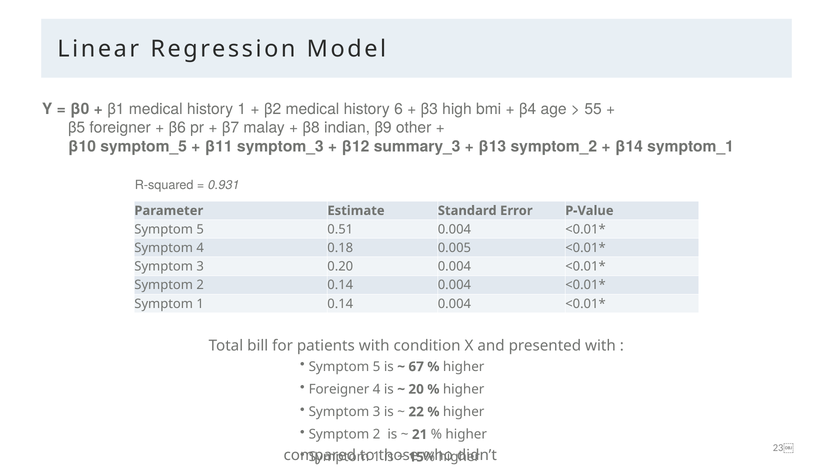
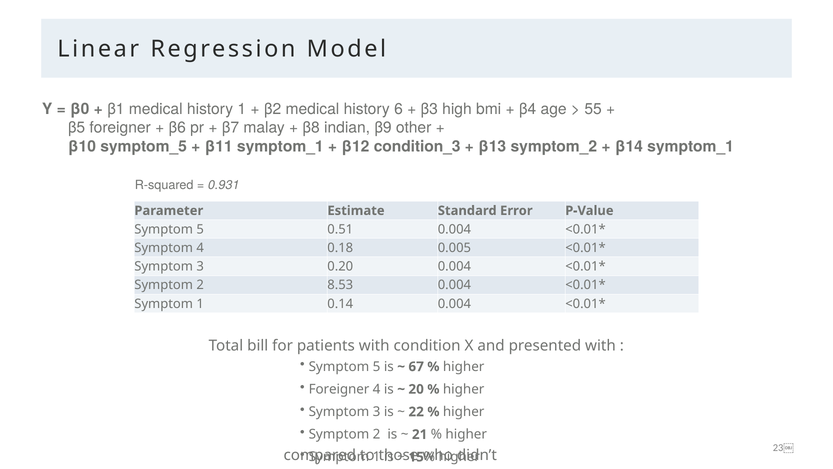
β11 symptom_3: symptom_3 -> symptom_1 (280, 146)
summary_3: summary_3 -> condition_3 (417, 146)
2 0.14: 0.14 -> 8.53 (340, 285)
